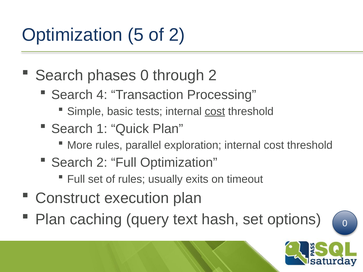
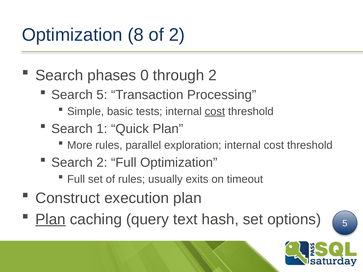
5: 5 -> 8 (136, 35)
Search 4: 4 -> 5 (102, 95)
Plan underline: none -> present (51, 219)
options 0: 0 -> 5 (345, 224)
